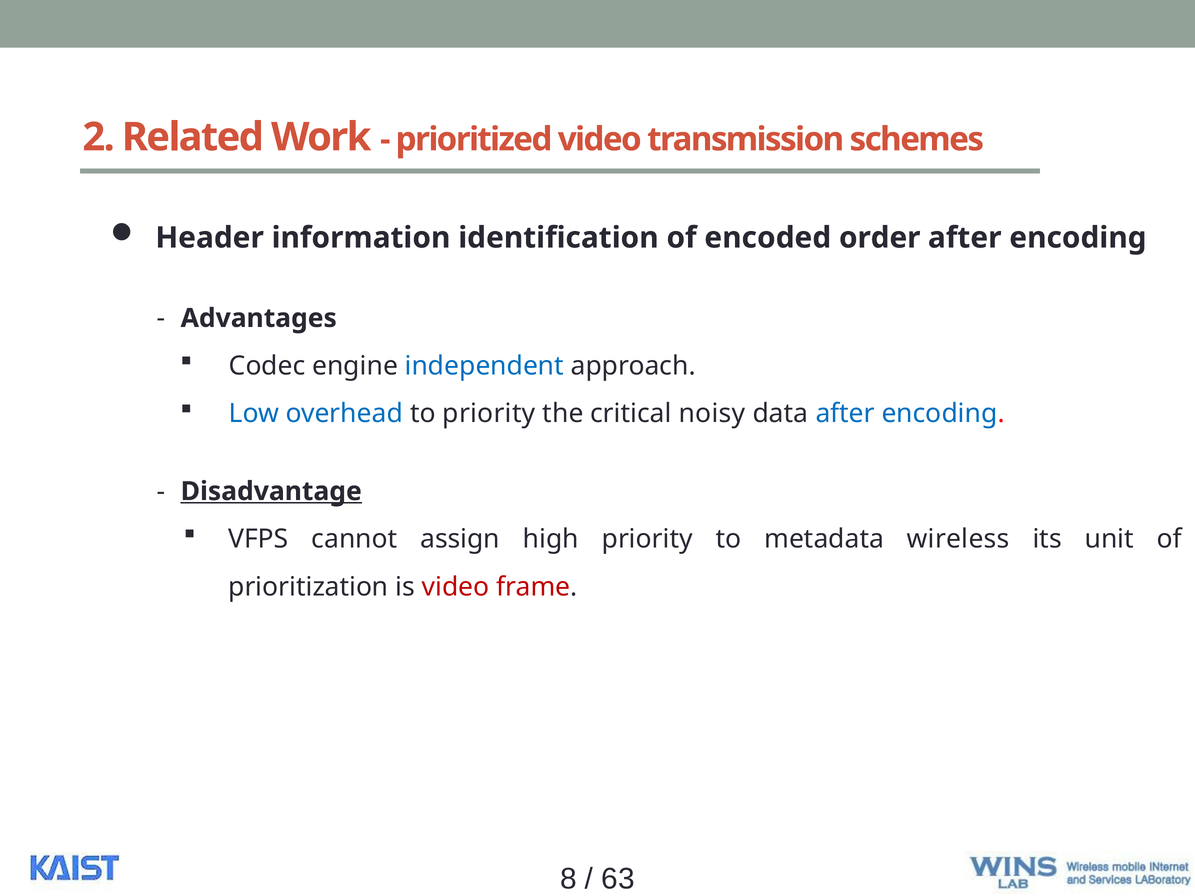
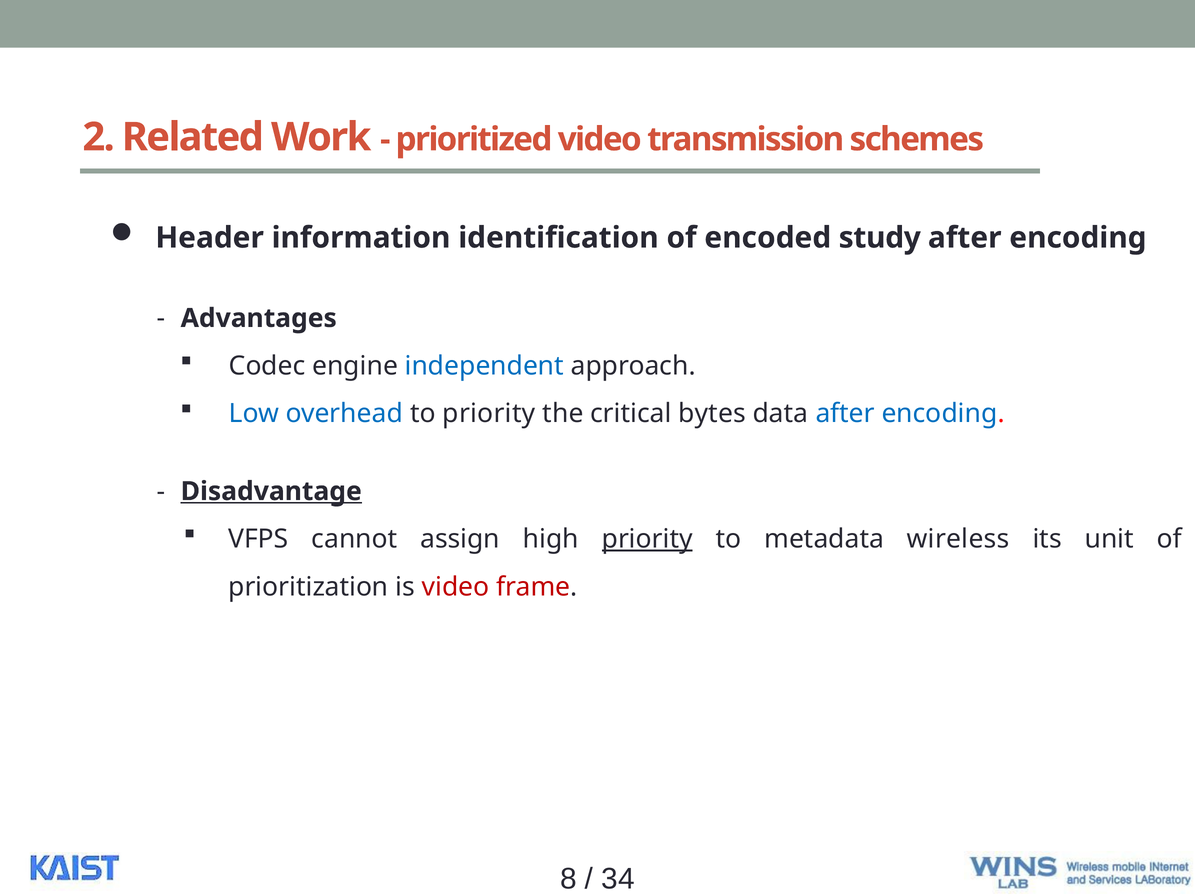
order: order -> study (880, 238)
noisy: noisy -> bytes (712, 414)
priority underline: none -> present (647, 539)
63: 63 -> 34 (618, 879)
